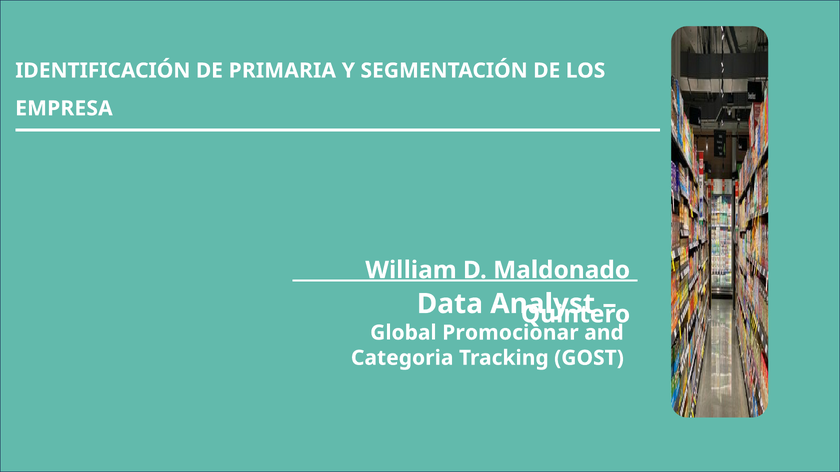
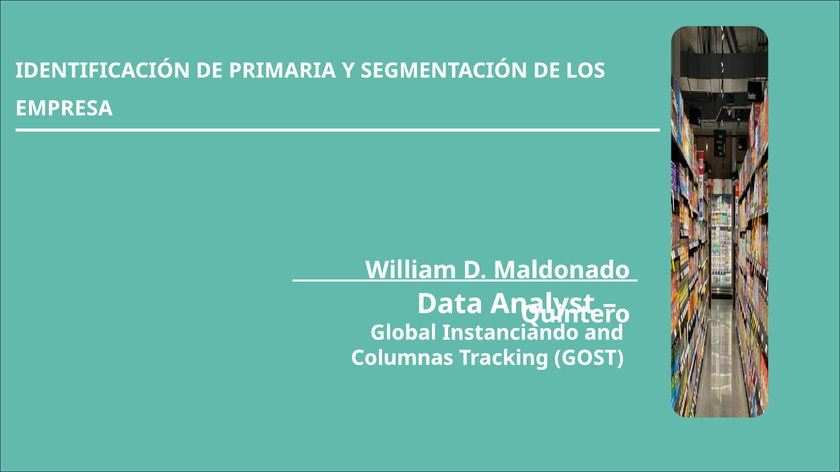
Promocionar: Promocionar -> Instanciando (511, 333)
Categoria: Categoria -> Columnas (402, 358)
